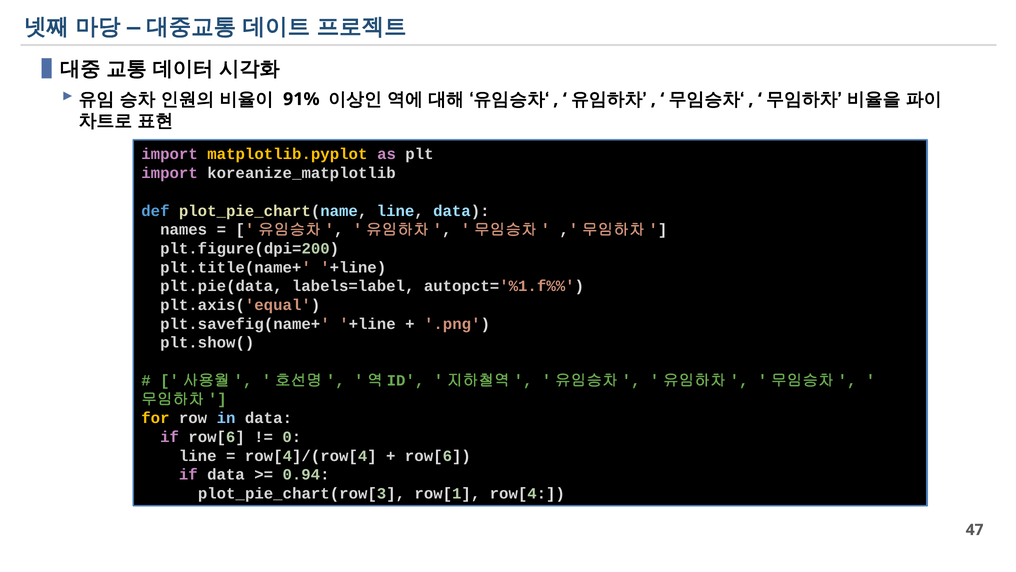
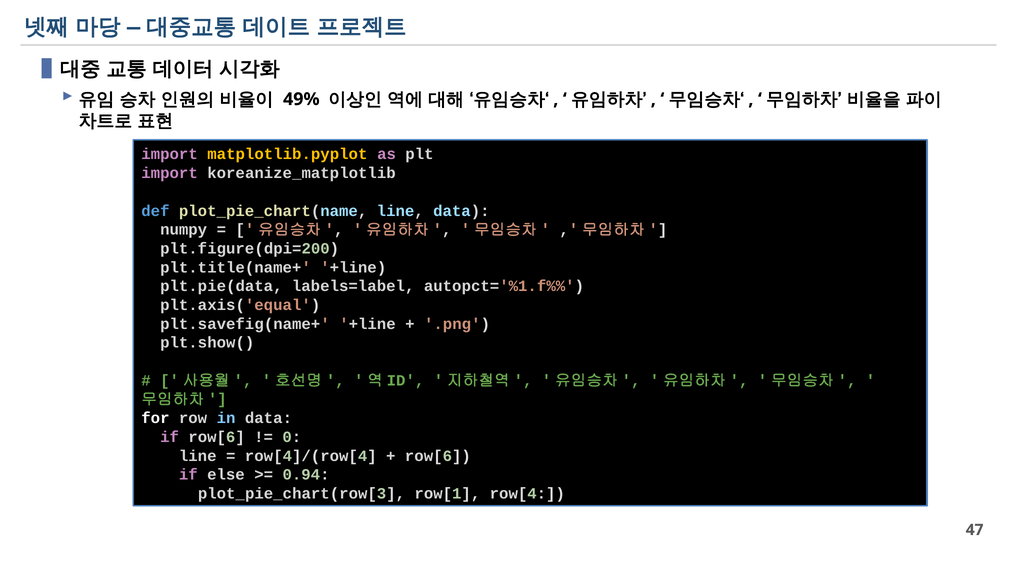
91%: 91% -> 49% (301, 99)
names: names -> numpy (184, 229)
for colour: yellow -> white (155, 418)
if data: data -> else (226, 474)
